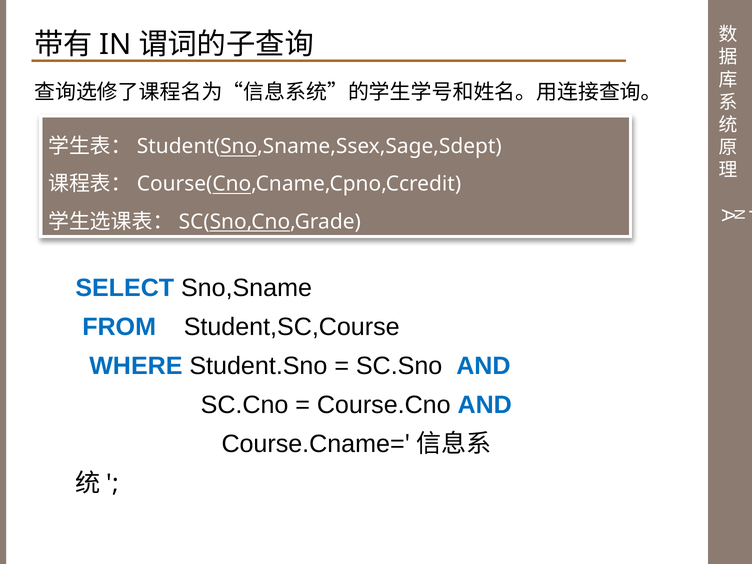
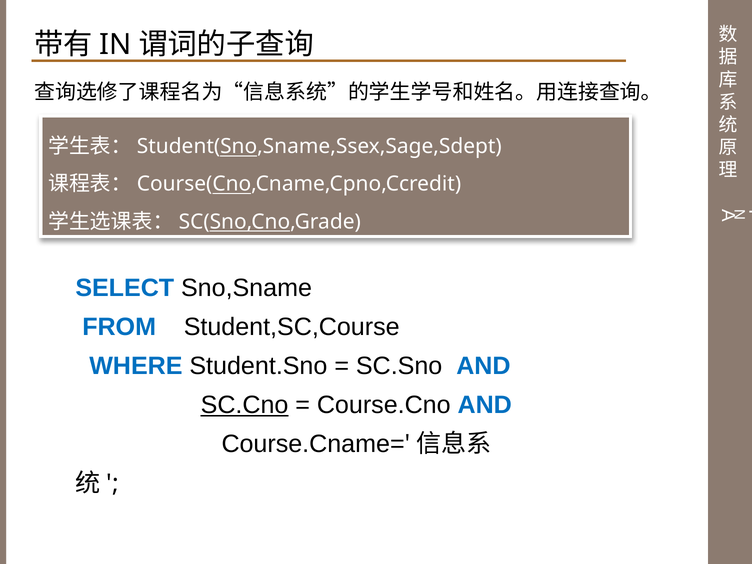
SC.Cno underline: none -> present (245, 405)
